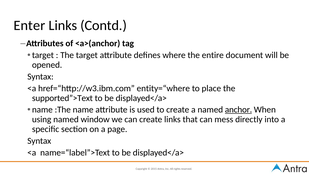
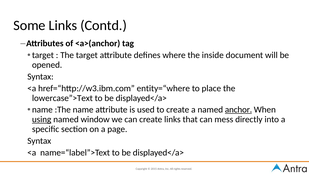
Enter: Enter -> Some (30, 25)
entire: entire -> inside (213, 55)
supported”>Text: supported”>Text -> lowercase”>Text (62, 98)
using underline: none -> present (42, 119)
